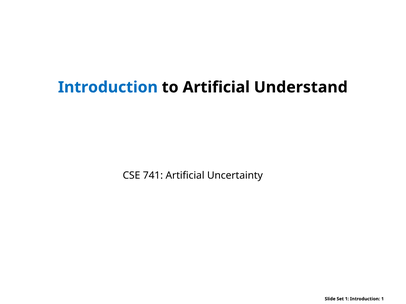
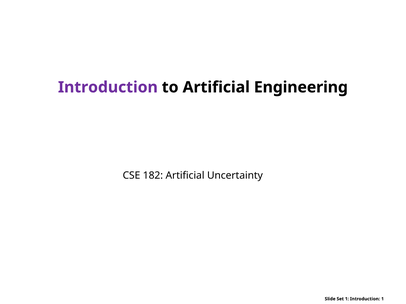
Introduction colour: blue -> purple (108, 87)
Understand: Understand -> Engineering (301, 87)
741: 741 -> 182 (153, 176)
